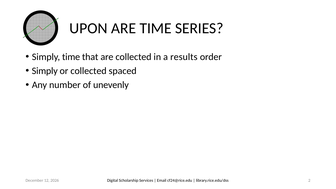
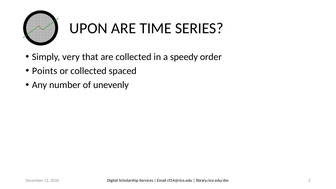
Simply time: time -> very (71, 57)
results: results -> speedy (184, 57)
Simply: Simply -> Points (45, 71)
